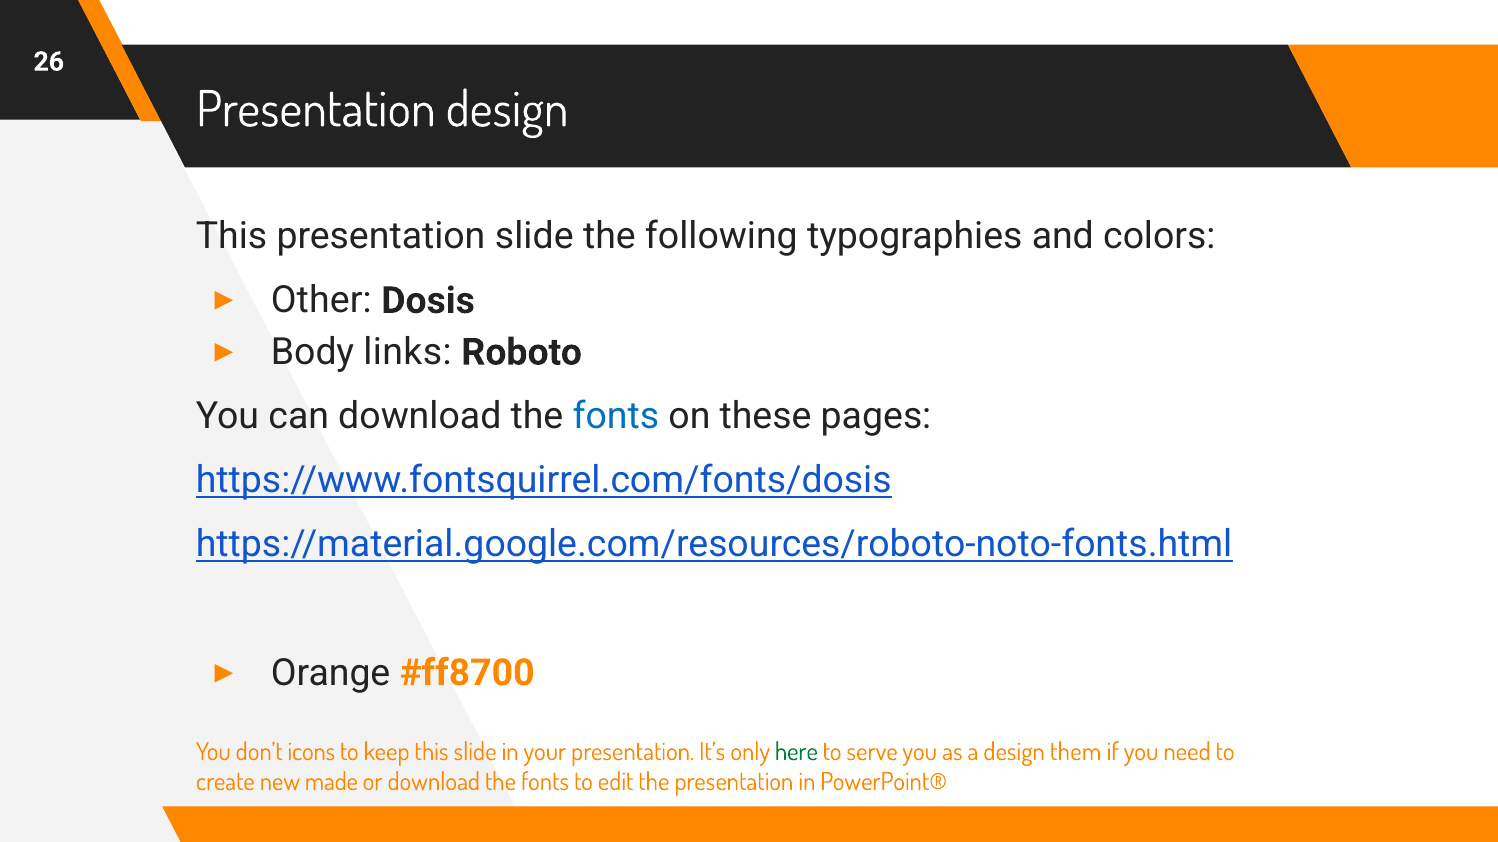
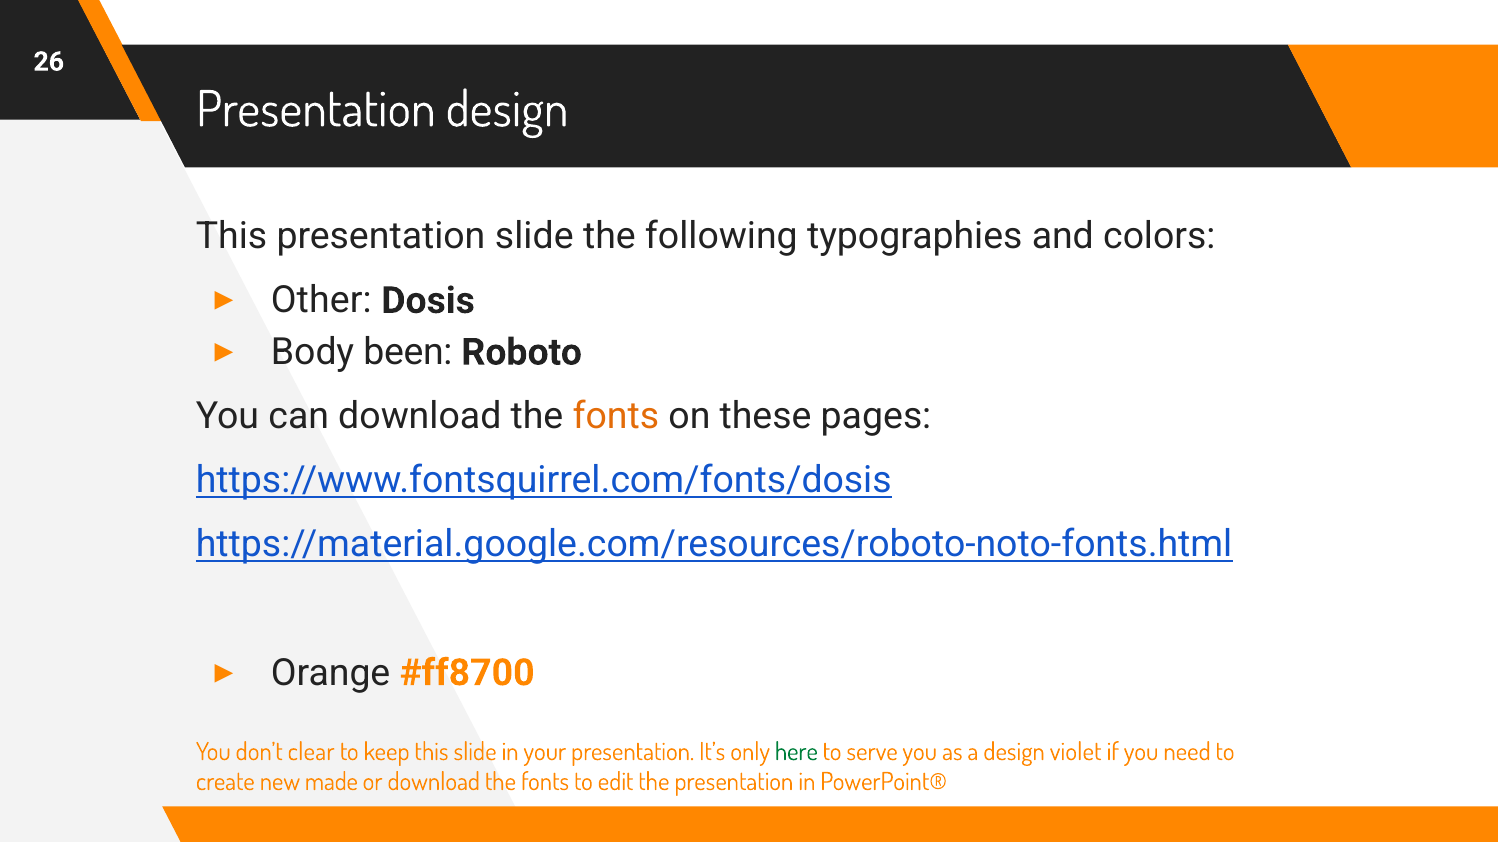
links: links -> been (408, 353)
fonts colour: blue -> orange (616, 417)
icons: icons -> clear (311, 753)
them: them -> violet (1076, 753)
